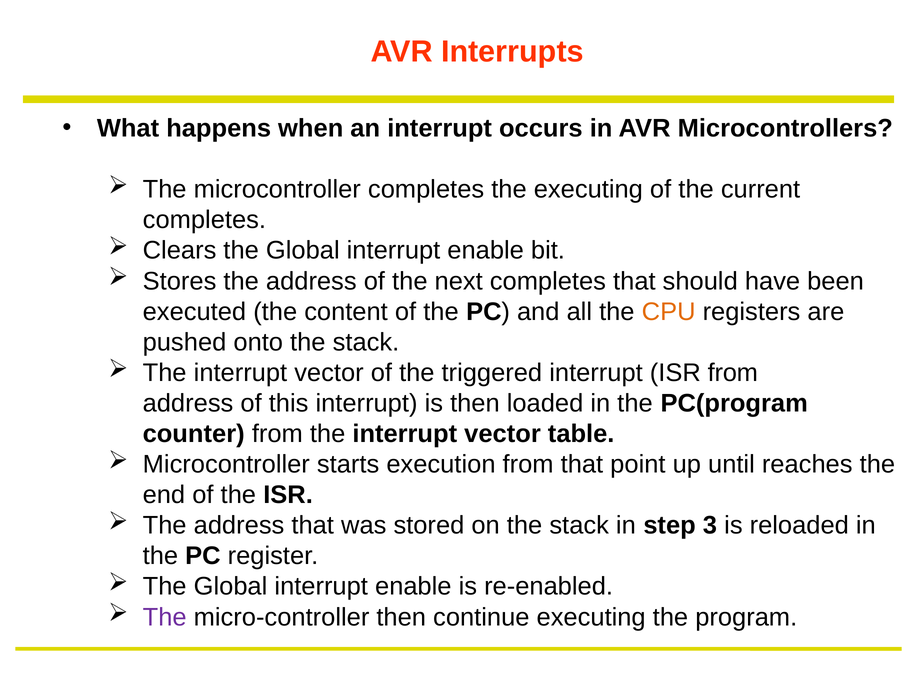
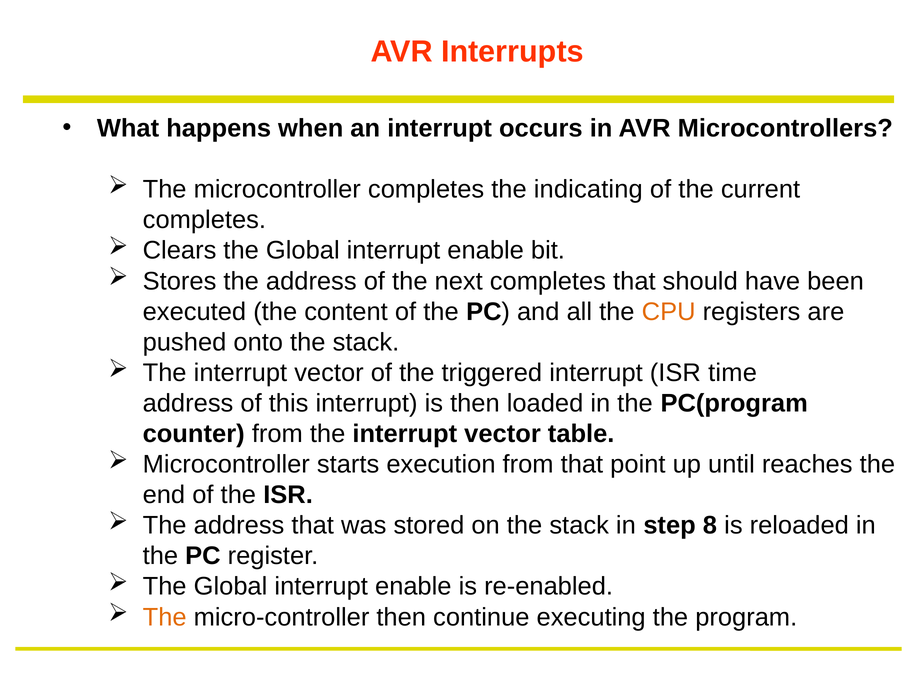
the executing: executing -> indicating (588, 190)
ISR from: from -> time (733, 373)
3: 3 -> 8 (710, 526)
The colour: purple -> orange (165, 618)
